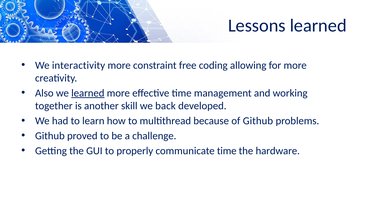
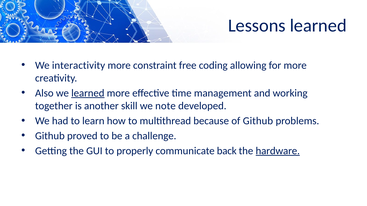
back: back -> note (165, 106)
communicate time: time -> back (227, 151)
hardware underline: none -> present (278, 151)
